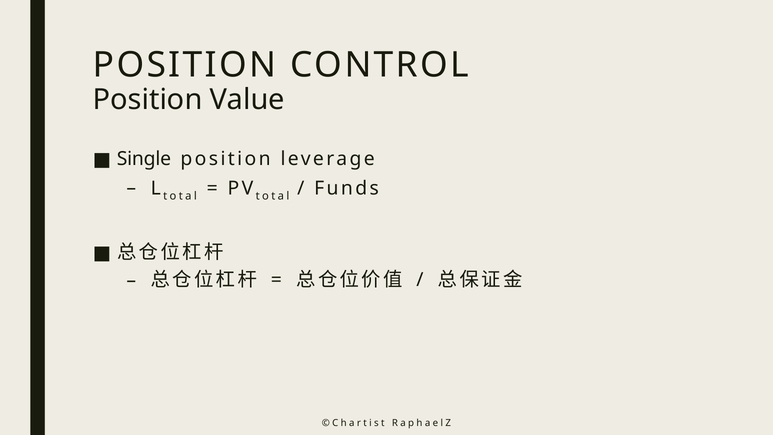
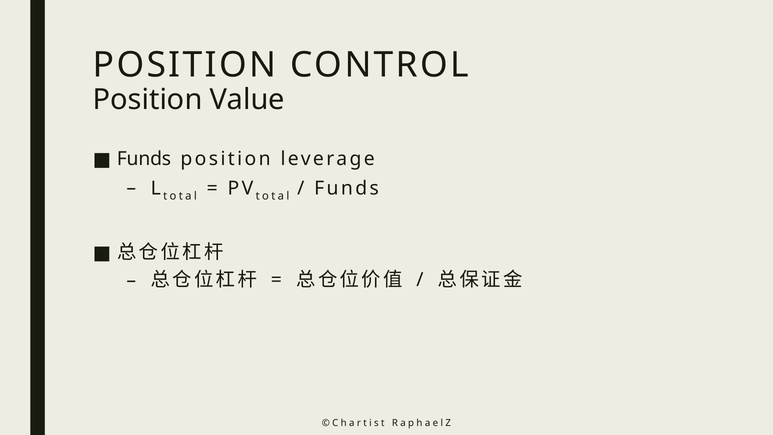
Single: Single -> Funds (144, 159)
